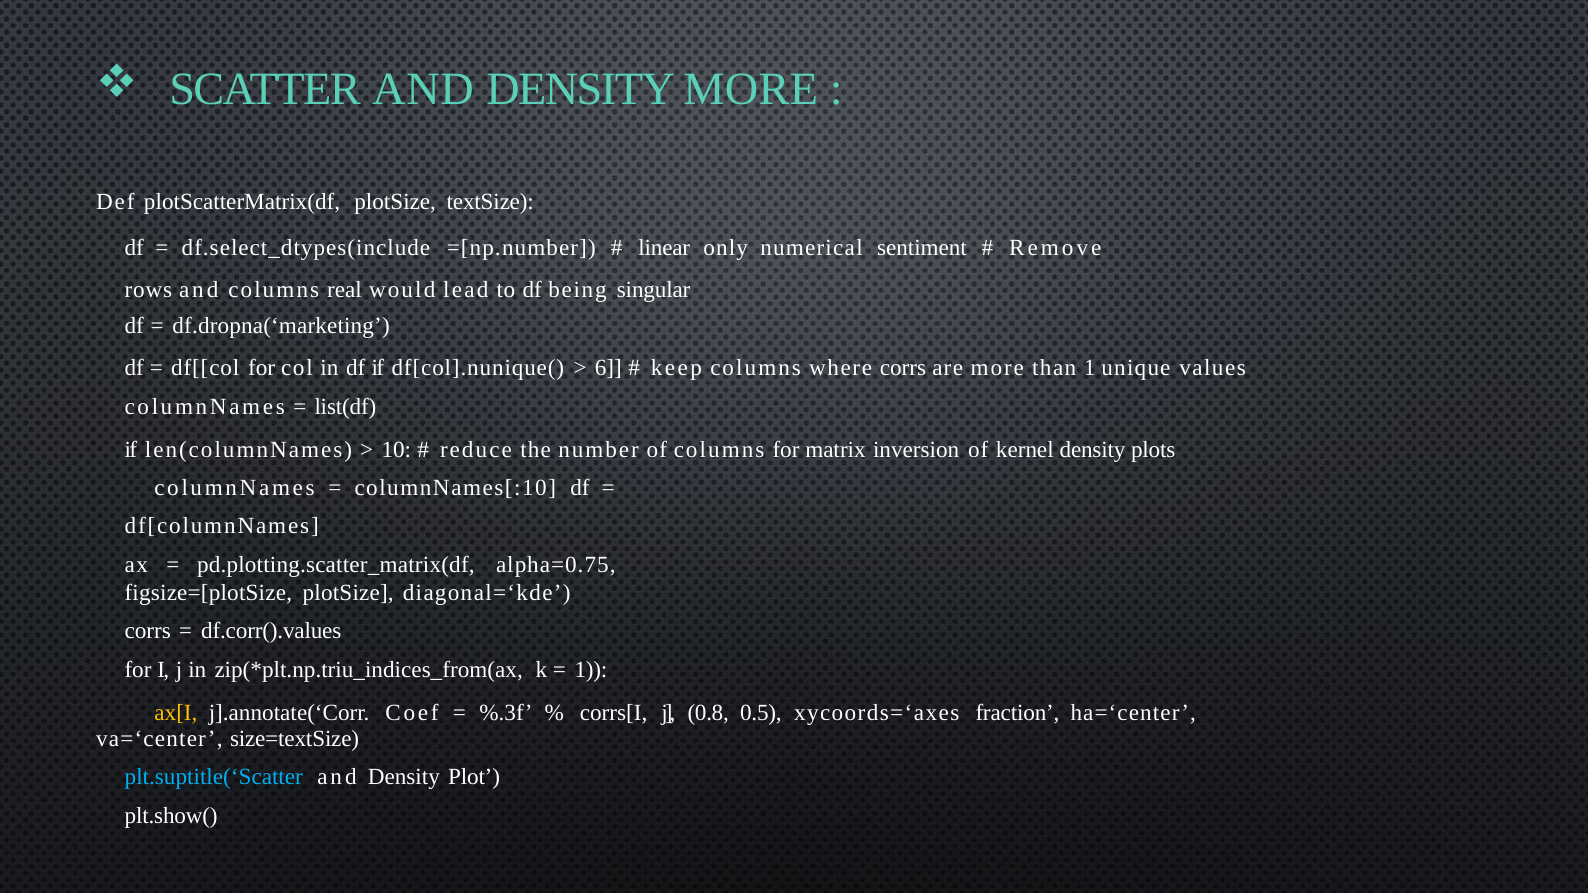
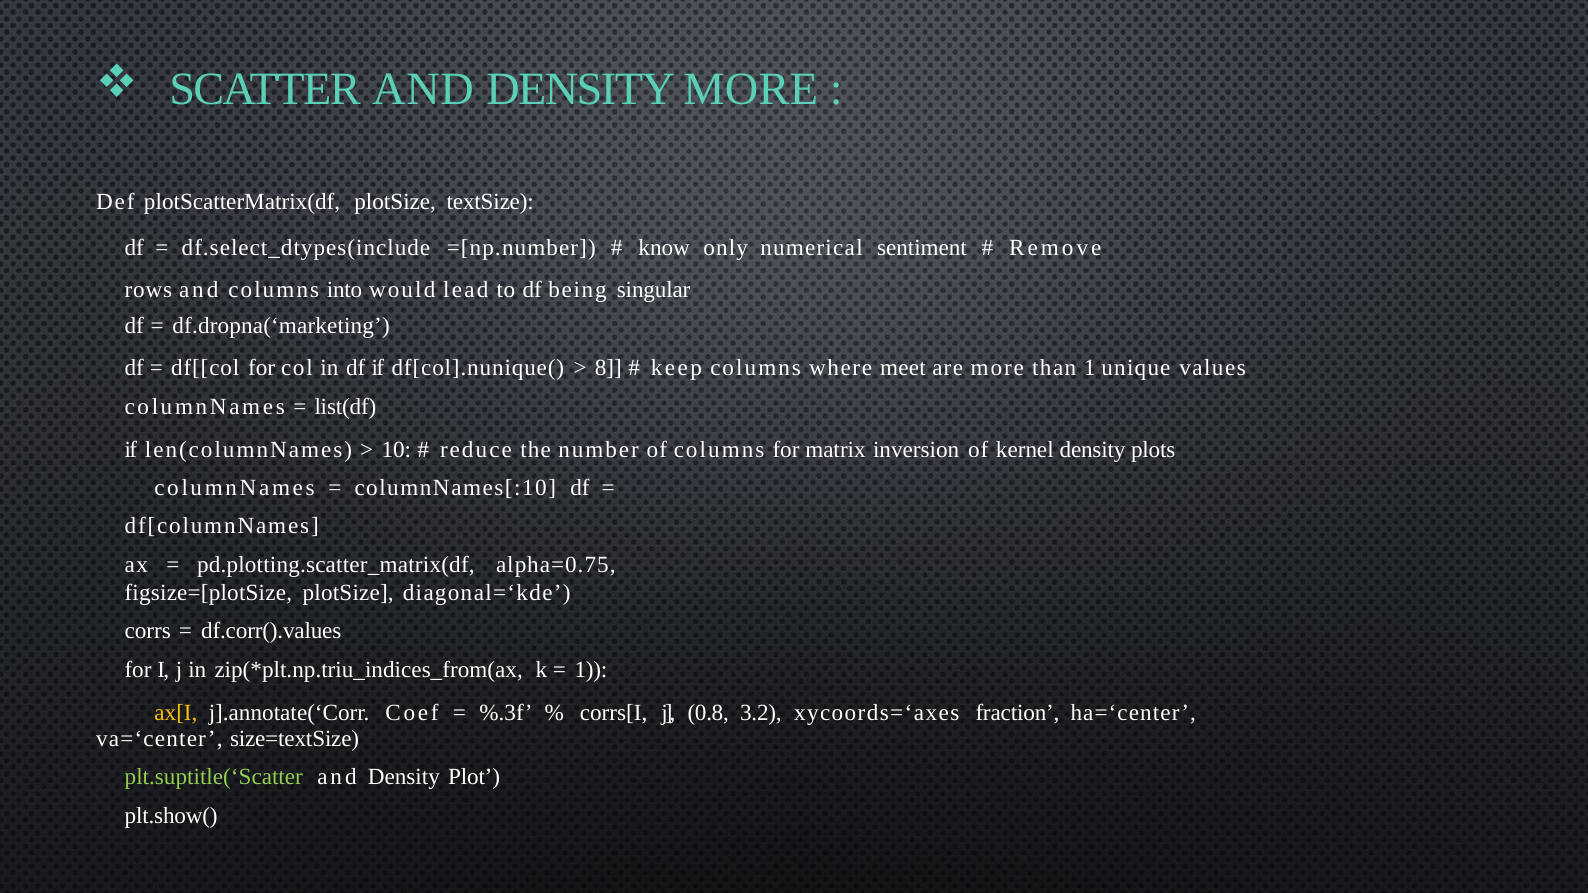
linear: linear -> know (664, 248)
real: real -> into (345, 290)
6: 6 -> 8 (608, 368)
where corrs: corrs -> meet (903, 368)
0.5: 0.5 -> 3.2 (761, 713)
plt.suptitle(‘Scatter colour: light blue -> light green (214, 777)
